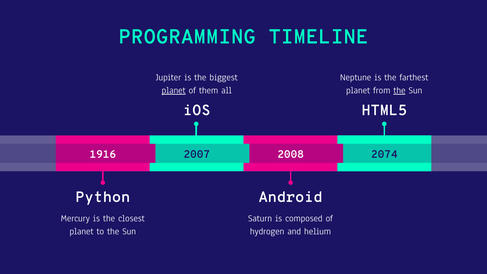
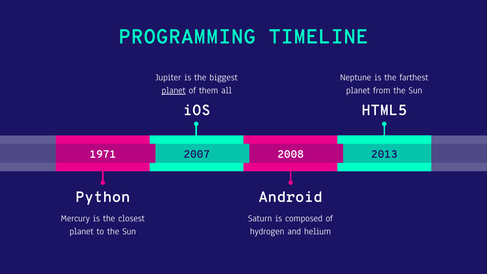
the underline: present -> none (399, 90)
1916: 1916 -> 1971 (103, 154)
2074: 2074 -> 2013 (384, 154)
